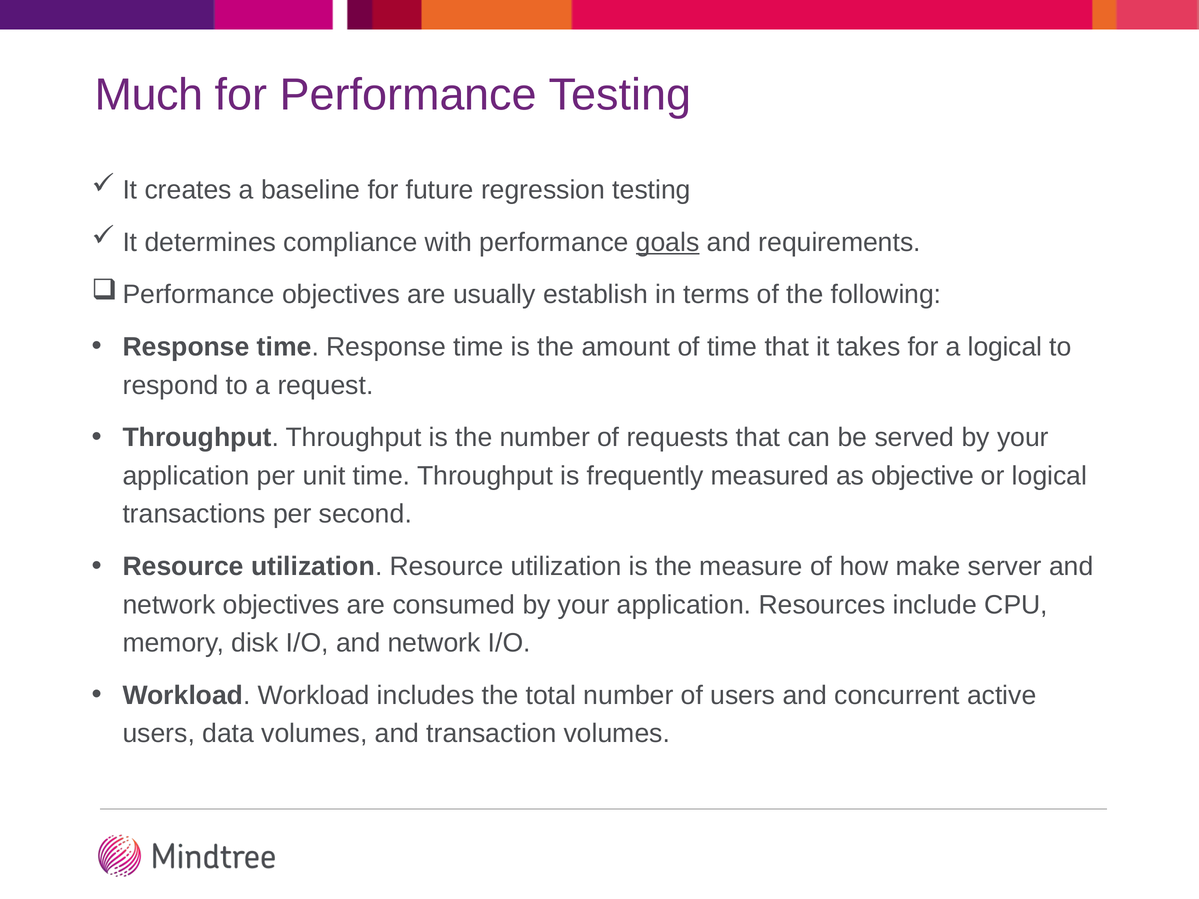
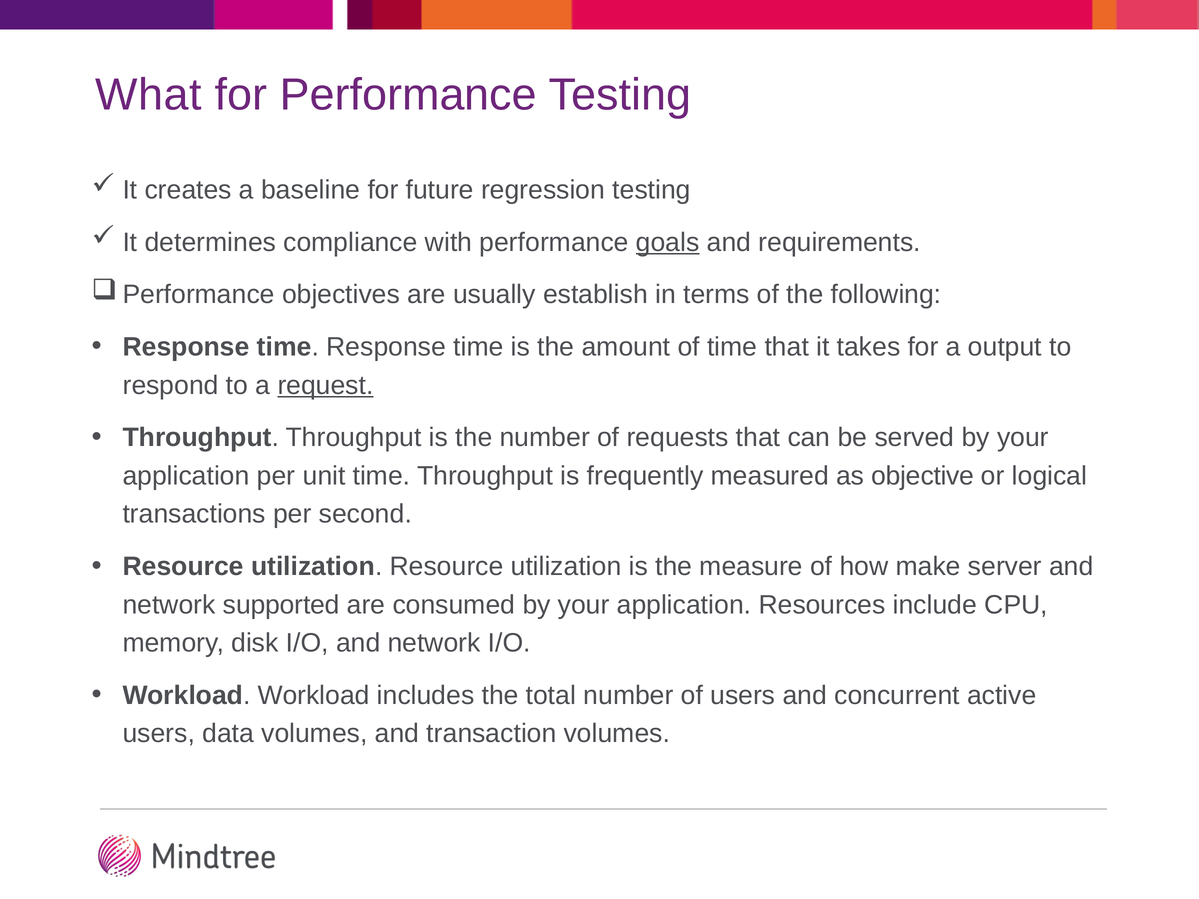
Much: Much -> What (148, 95)
a logical: logical -> output (1005, 347)
request underline: none -> present (326, 385)
network objectives: objectives -> supported (281, 605)
